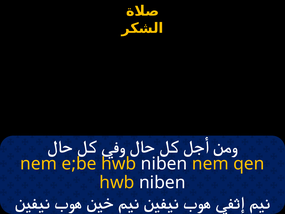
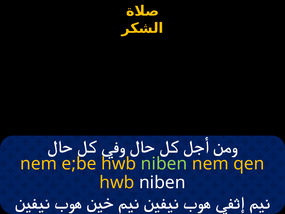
niben colour: white -> light green (164, 164)
